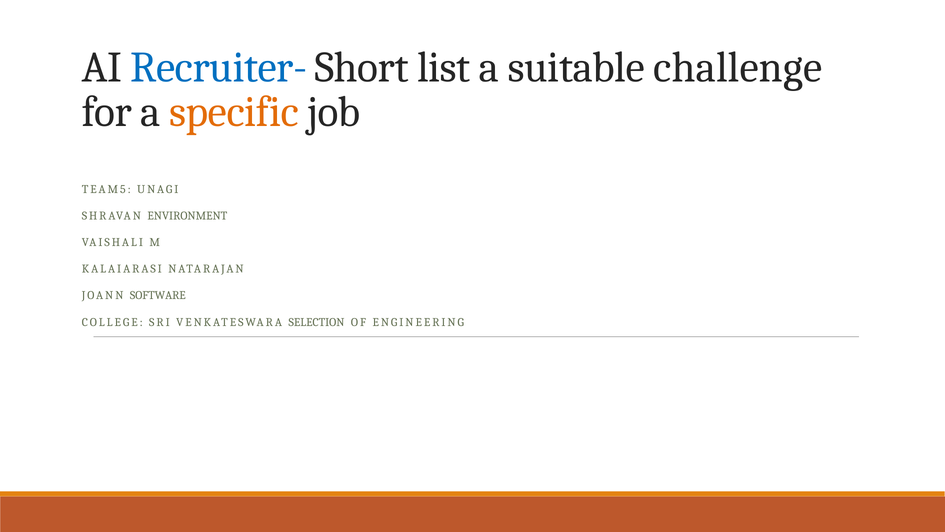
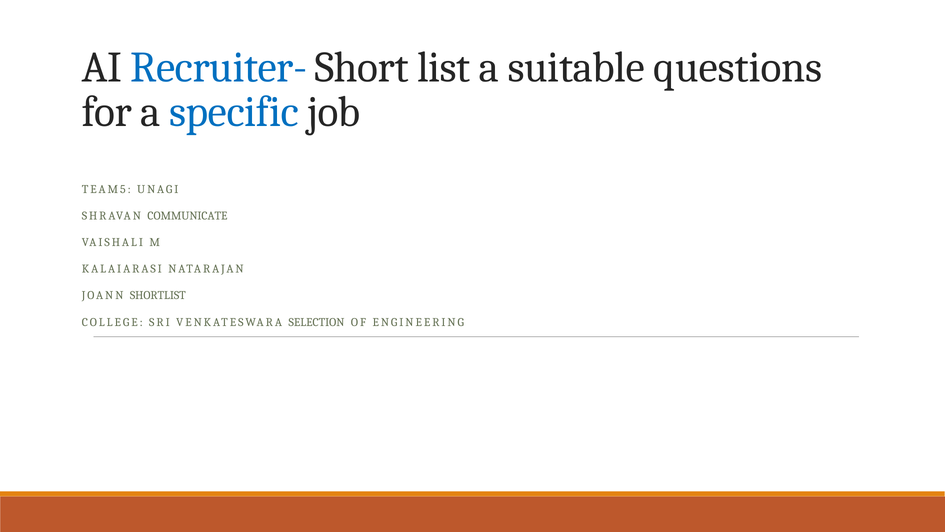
challenge: challenge -> questions (738, 67)
specific colour: orange -> blue (234, 112)
ENVIRONMENT: ENVIRONMENT -> COMMUNICATE (187, 216)
SOFTWARE: SOFTWARE -> SHORTLIST (158, 295)
